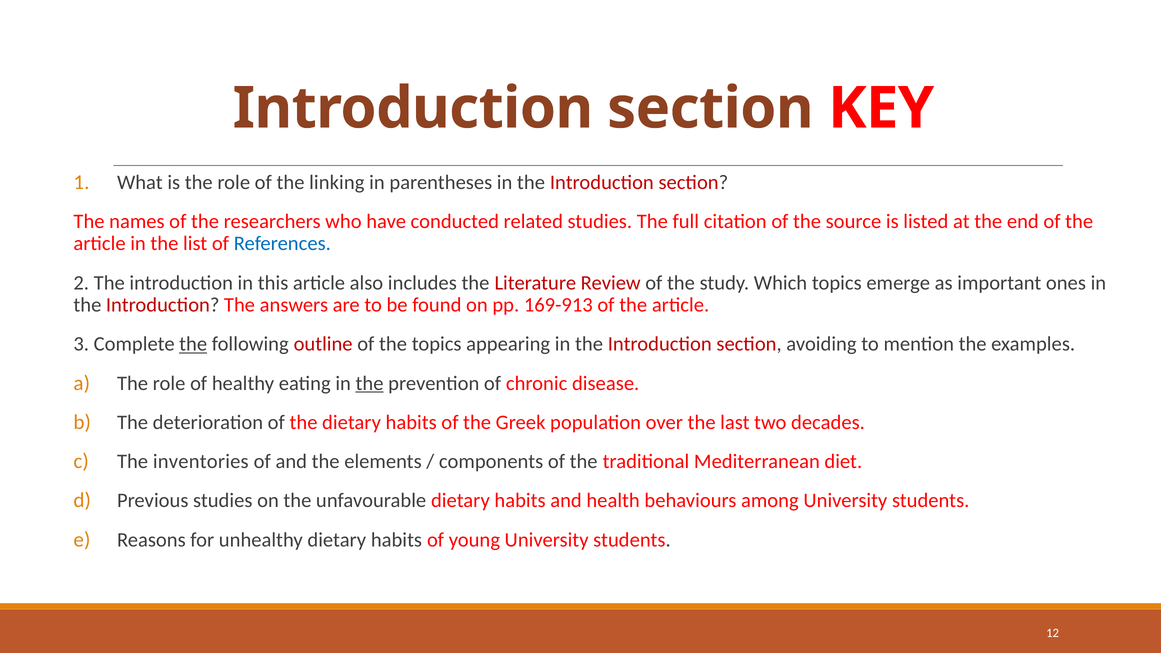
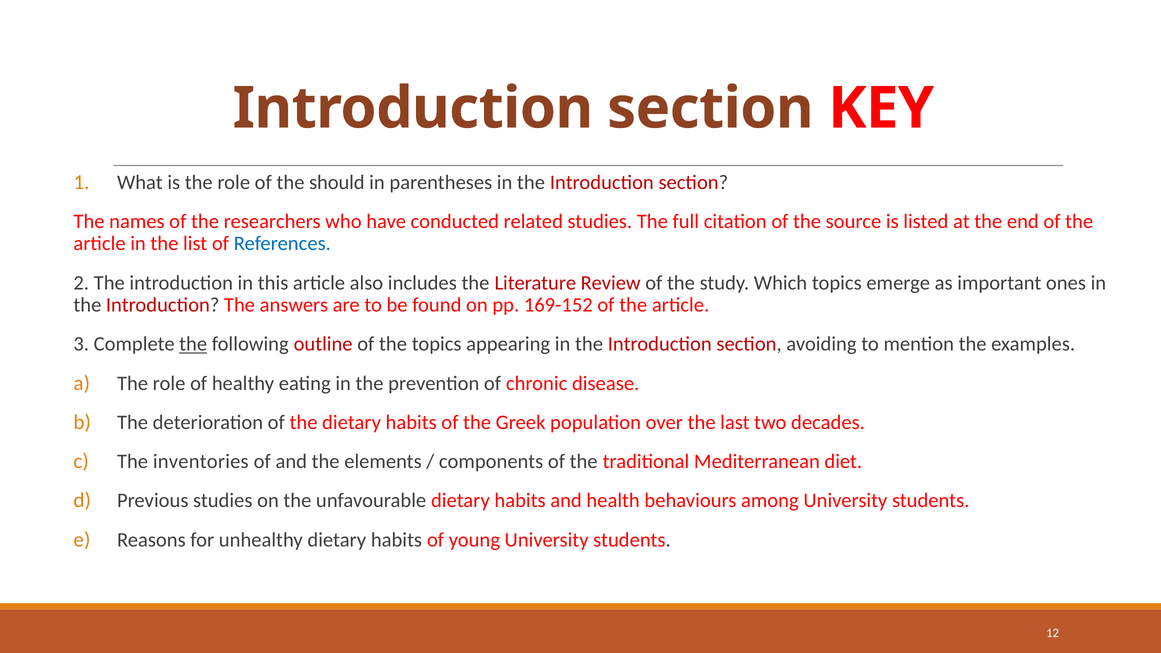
linking: linking -> should (337, 182)
169-913: 169-913 -> 169-152 (558, 305)
the underline: present -> none (370, 383)
